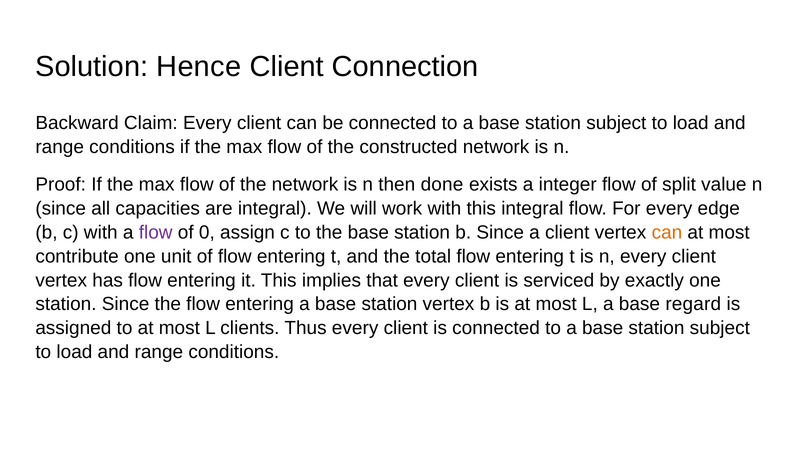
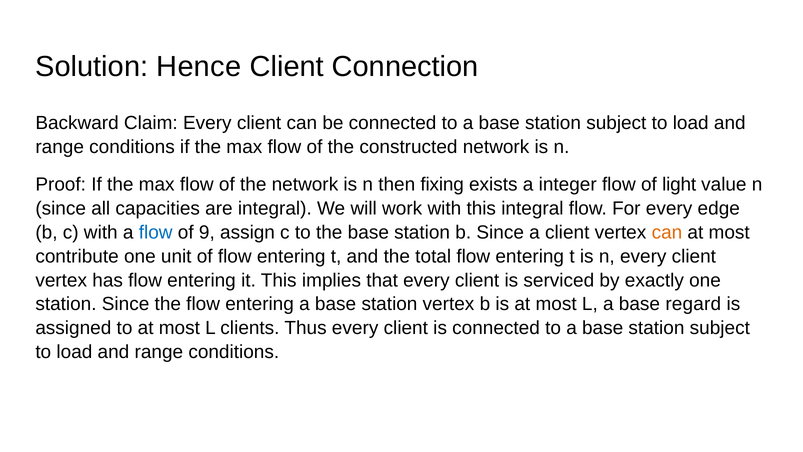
done: done -> fixing (442, 184)
split: split -> light (679, 184)
flow colour: purple -> blue (156, 232)
0: 0 -> 9 (207, 232)
